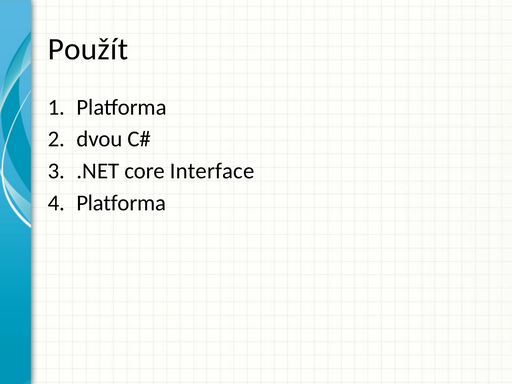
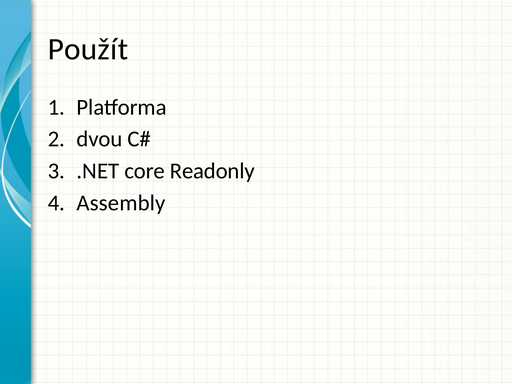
Interface: Interface -> Readonly (212, 171)
Platforma: Platforma -> Assembly (121, 203)
